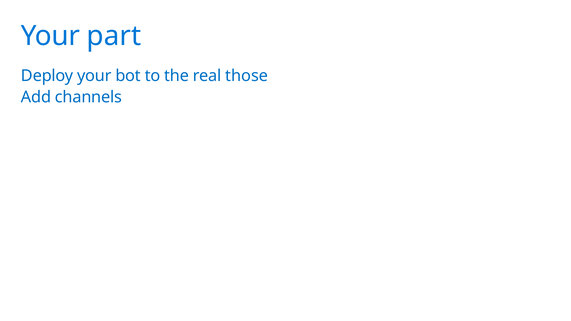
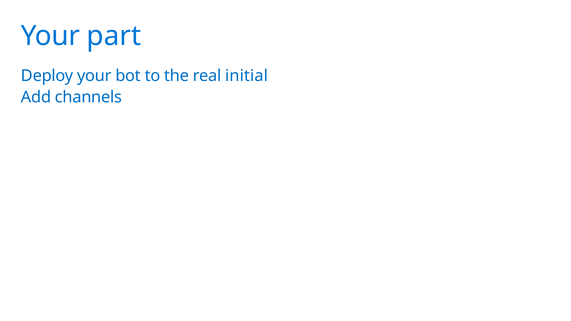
those: those -> initial (247, 76)
